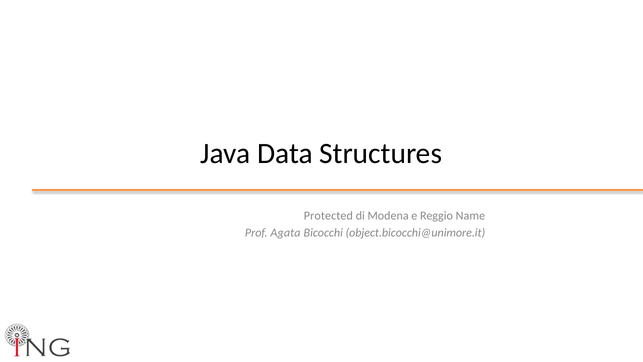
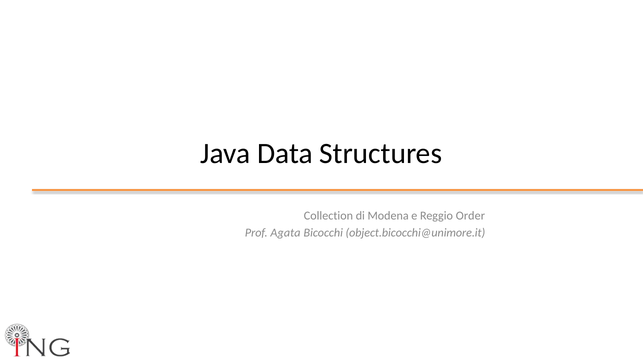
Protected: Protected -> Collection (328, 215)
Name: Name -> Order (470, 215)
